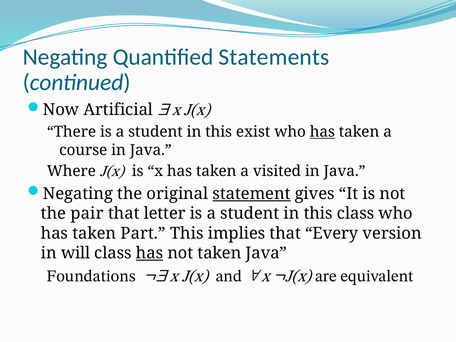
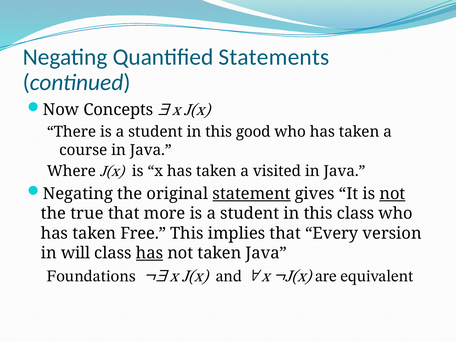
Artificial: Artificial -> Concepts (118, 110)
exist: exist -> good (253, 132)
has underline: present -> none (322, 132)
not underline: none -> present (392, 194)
pair: pair -> true (87, 214)
letter: letter -> more (165, 214)
Part: Part -> Free (143, 233)
